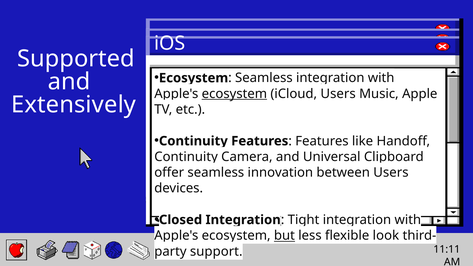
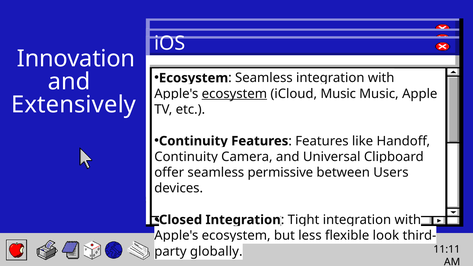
Supported: Supported -> Innovation (76, 59)
iCloud Users: Users -> Music (338, 94)
innovation: innovation -> permissive (280, 173)
but underline: present -> none (284, 236)
support: support -> globally (216, 251)
